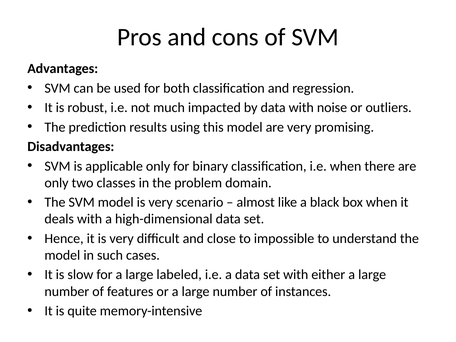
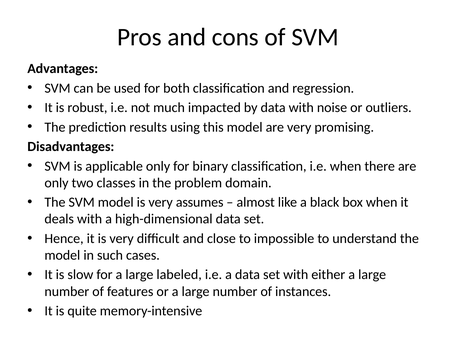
scenario: scenario -> assumes (200, 202)
